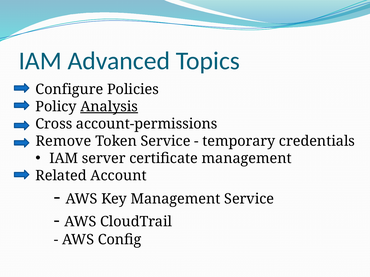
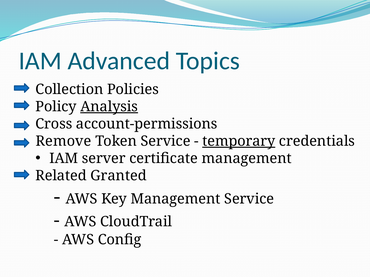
Configure: Configure -> Collection (69, 90)
temporary underline: none -> present (239, 141)
Account: Account -> Granted (119, 176)
